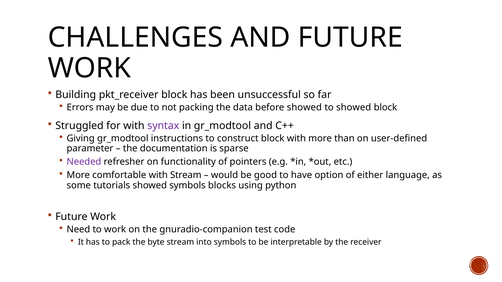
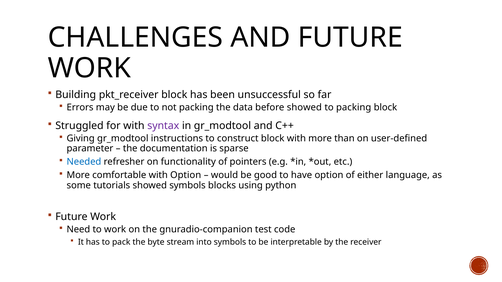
to showed: showed -> packing (354, 108)
Needed colour: purple -> blue (84, 162)
with Stream: Stream -> Option (186, 175)
